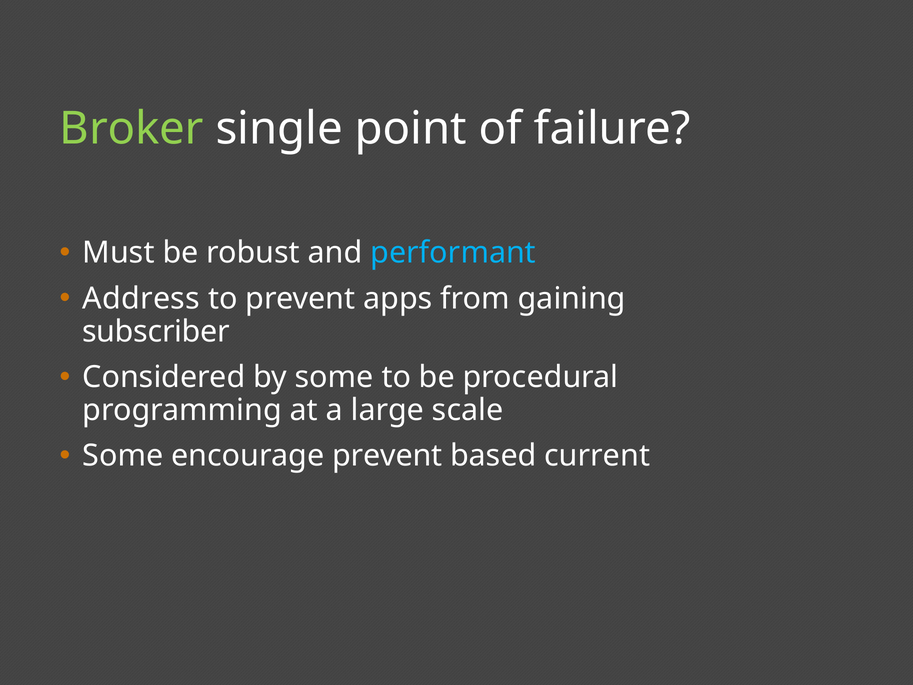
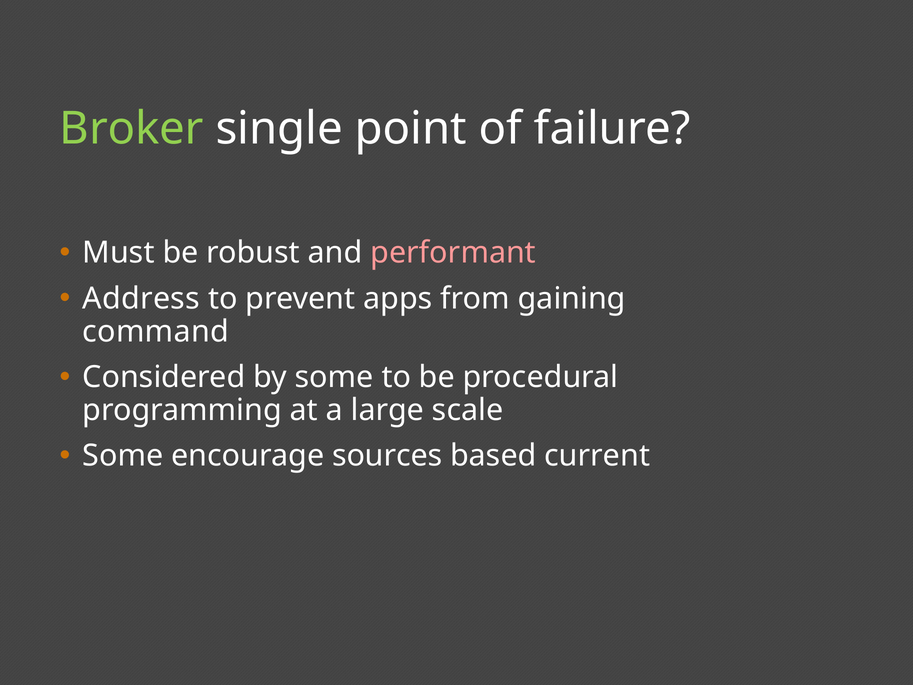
performant colour: light blue -> pink (453, 253)
subscriber: subscriber -> command (156, 331)
encourage prevent: prevent -> sources (387, 456)
